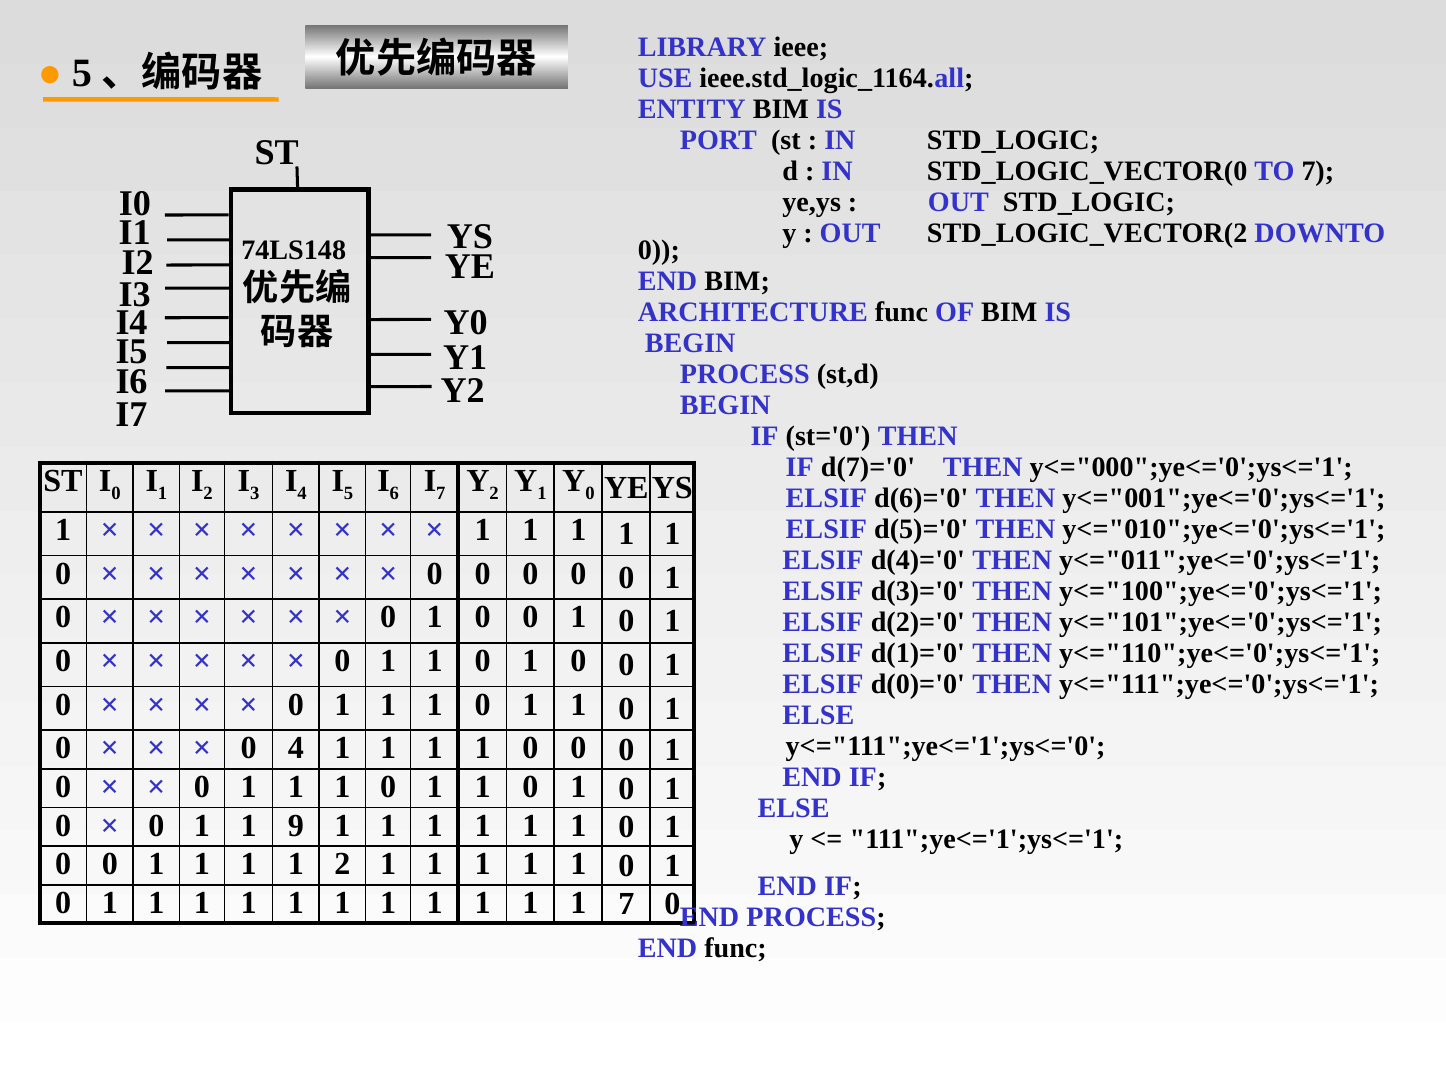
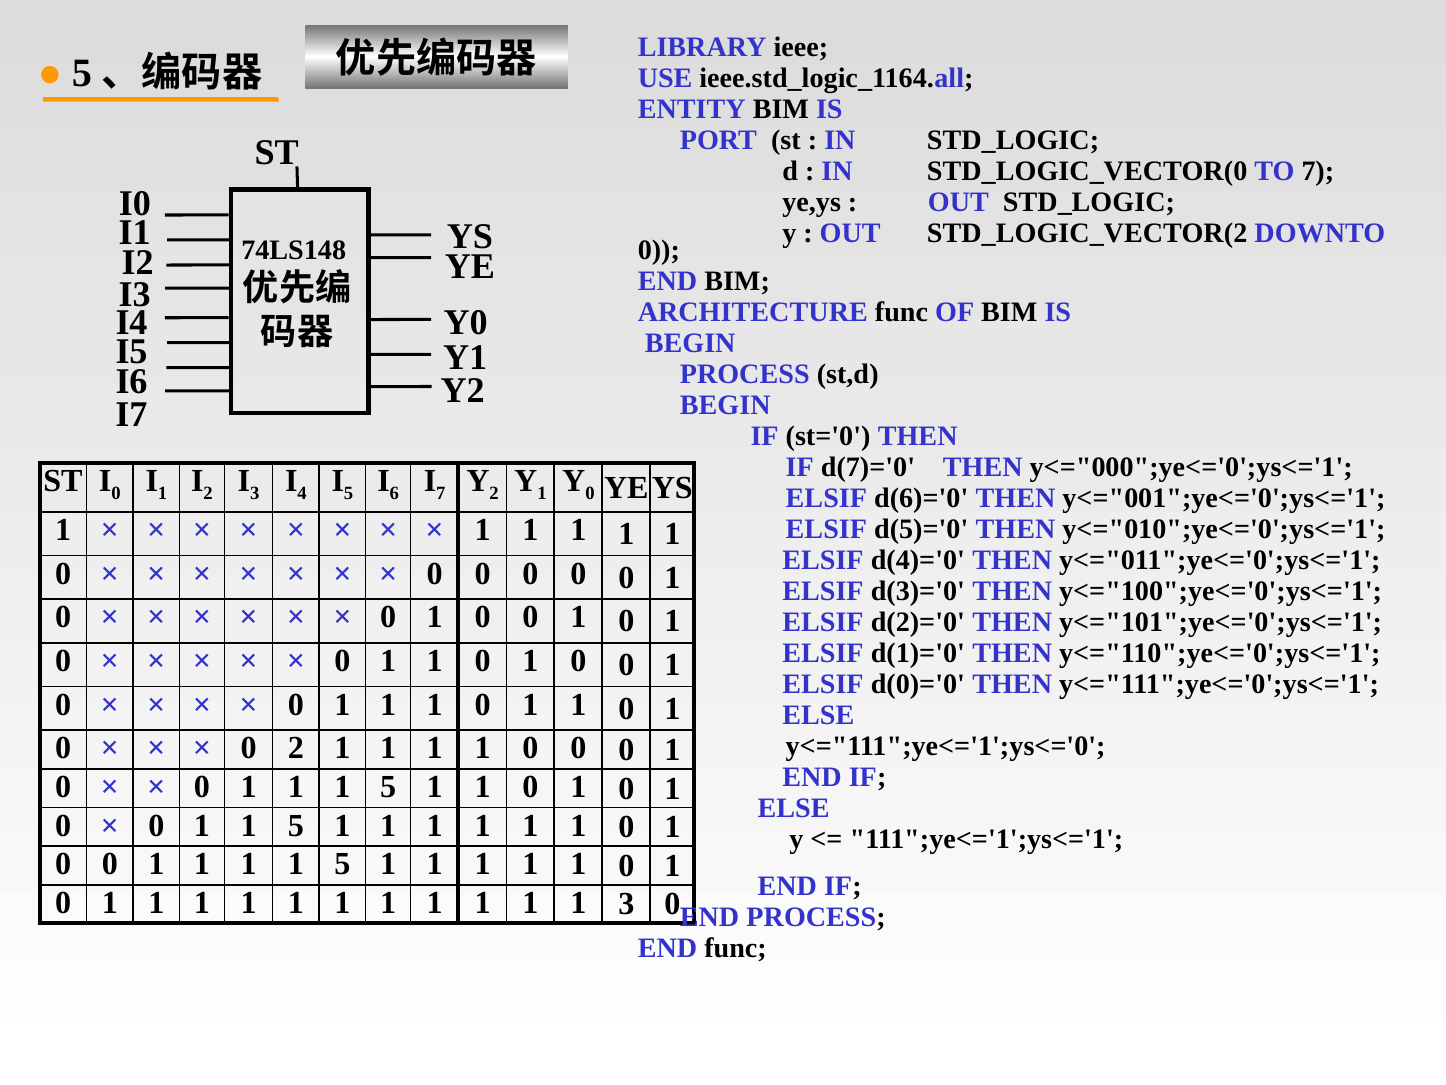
0 4: 4 -> 2 (296, 748)
0: 0 -> 5 (388, 787)
0 1 1 9: 9 -> 5 (296, 825)
2: 2 -> 5 (342, 864)
1 7: 7 -> 3 (626, 904)
